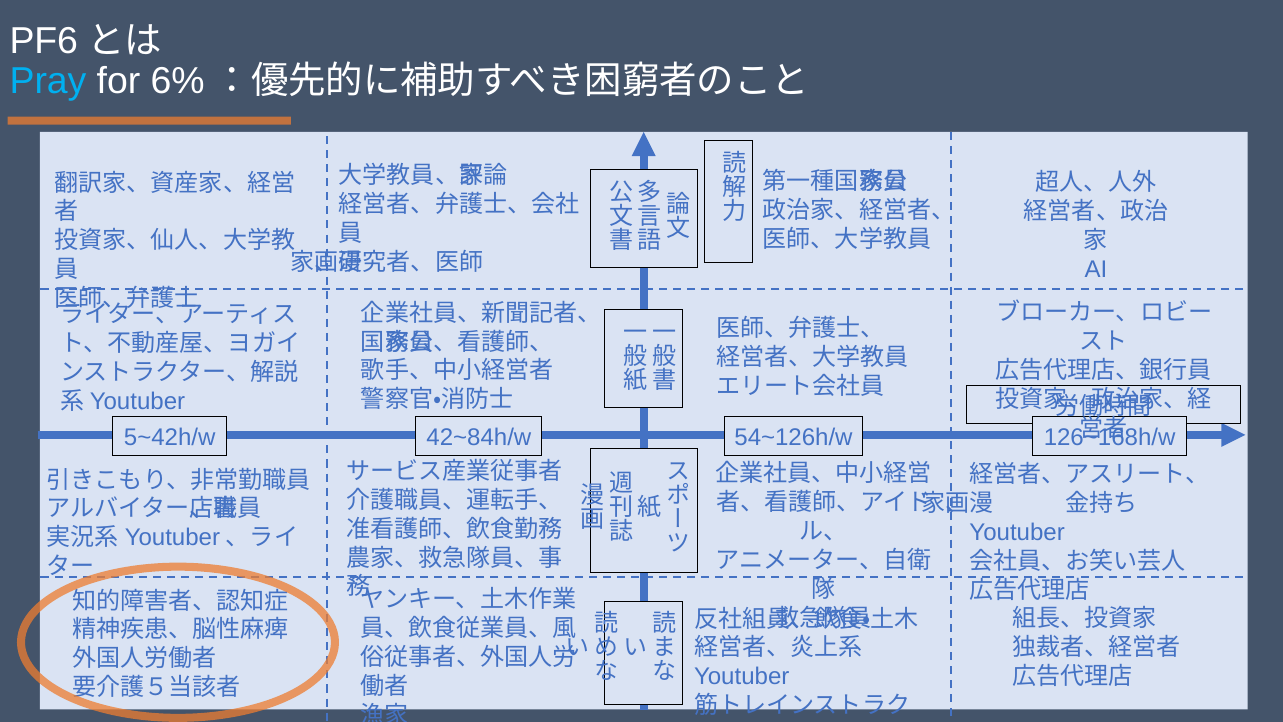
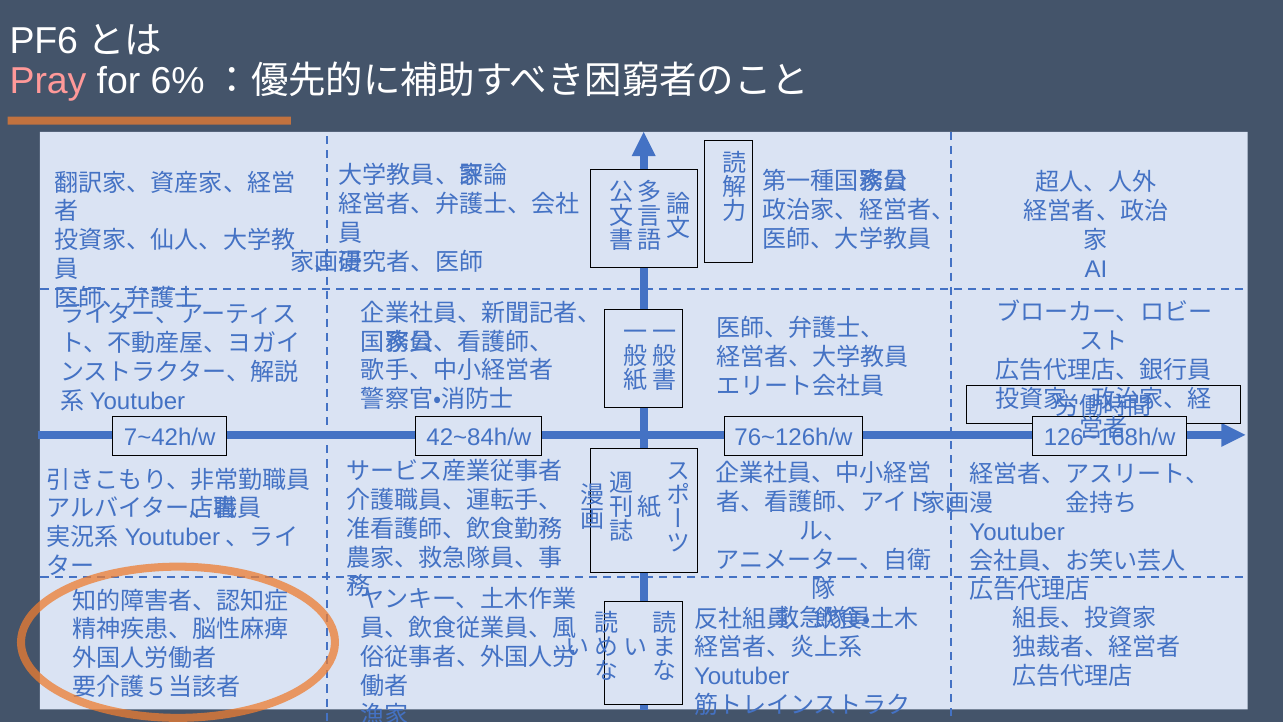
Pray colour: light blue -> pink (48, 81)
5~42h/w: 5~42h/w -> 7~42h/w (170, 438)
54~126h/w: 54~126h/w -> 76~126h/w (793, 438)
